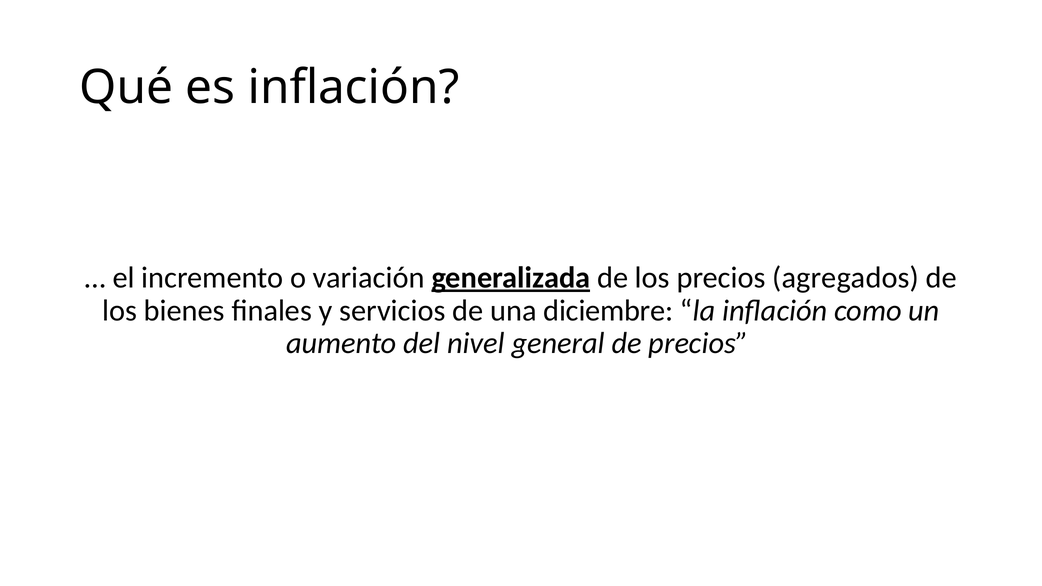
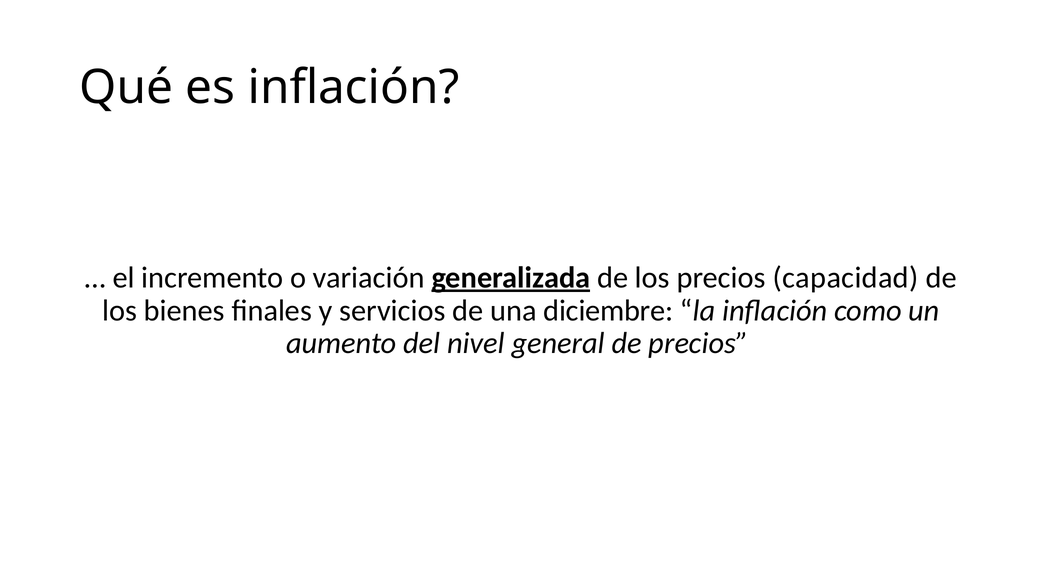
agregados: agregados -> capacidad (846, 278)
